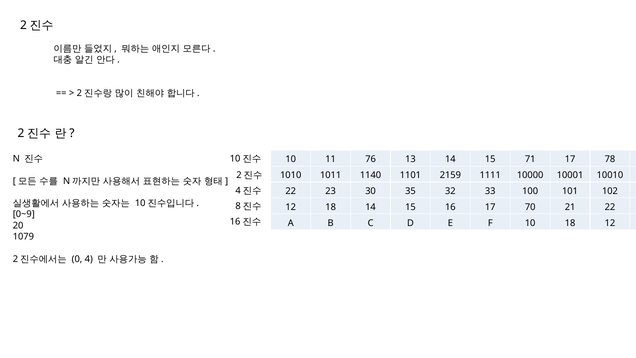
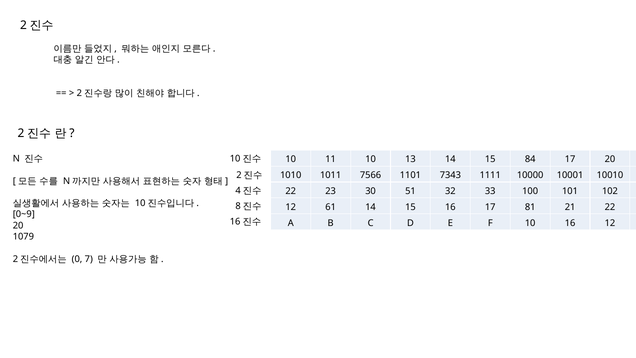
11 76: 76 -> 10 (371, 159)
71: 71 -> 84 (530, 159)
17 78: 78 -> 20 (610, 159)
1140: 1140 -> 7566 (371, 175)
2159: 2159 -> 7343 (450, 175)
35: 35 -> 51 (410, 191)
12 18: 18 -> 61 (331, 207)
70: 70 -> 81 (530, 207)
10 18: 18 -> 16 (570, 223)
4: 4 -> 7 (89, 259)
